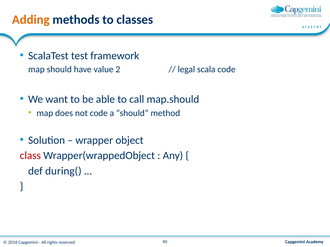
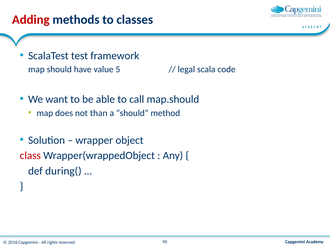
Adding colour: orange -> red (31, 20)
2: 2 -> 5 (118, 70)
not code: code -> than (99, 113)
